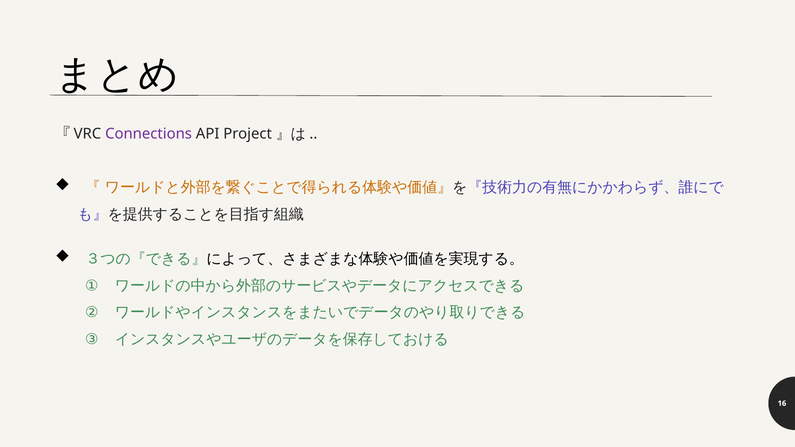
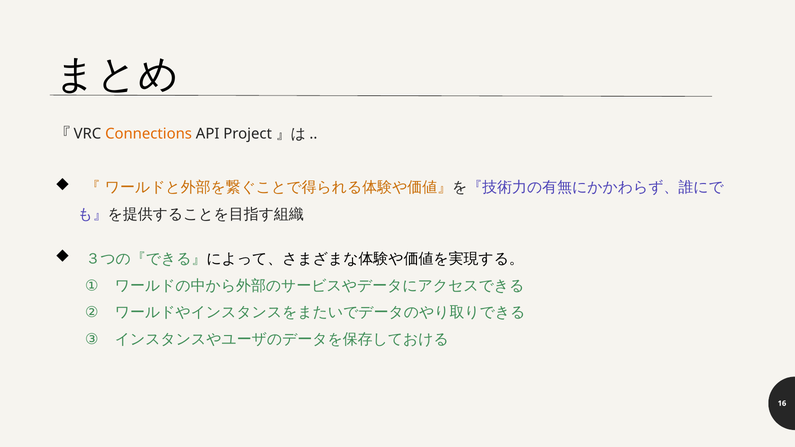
Connections colour: purple -> orange (149, 134)
